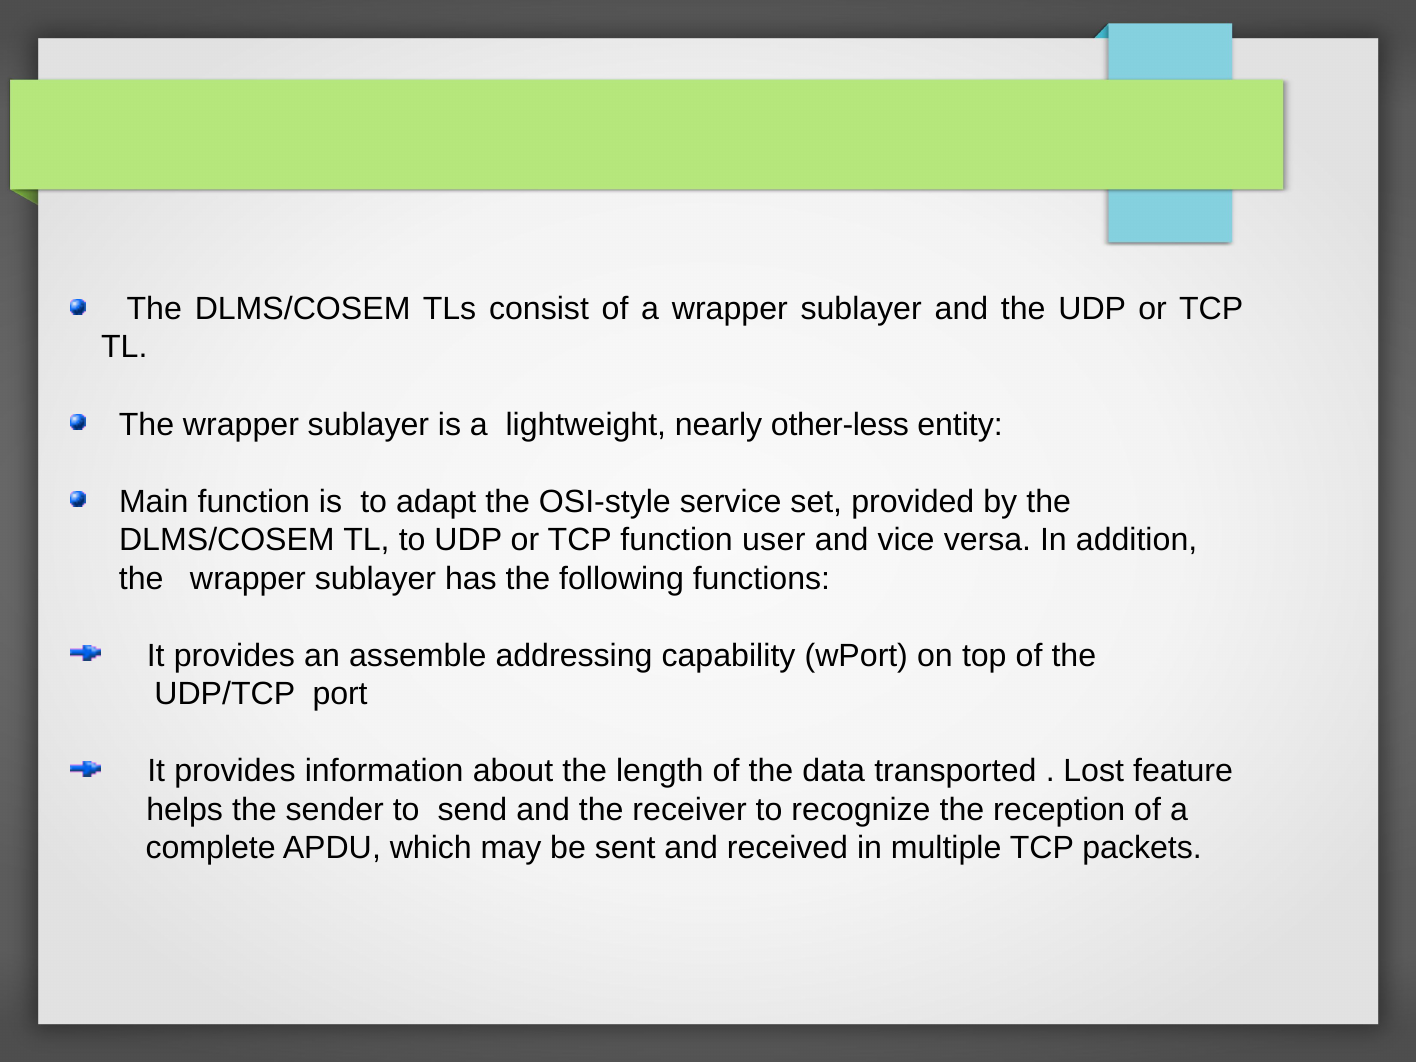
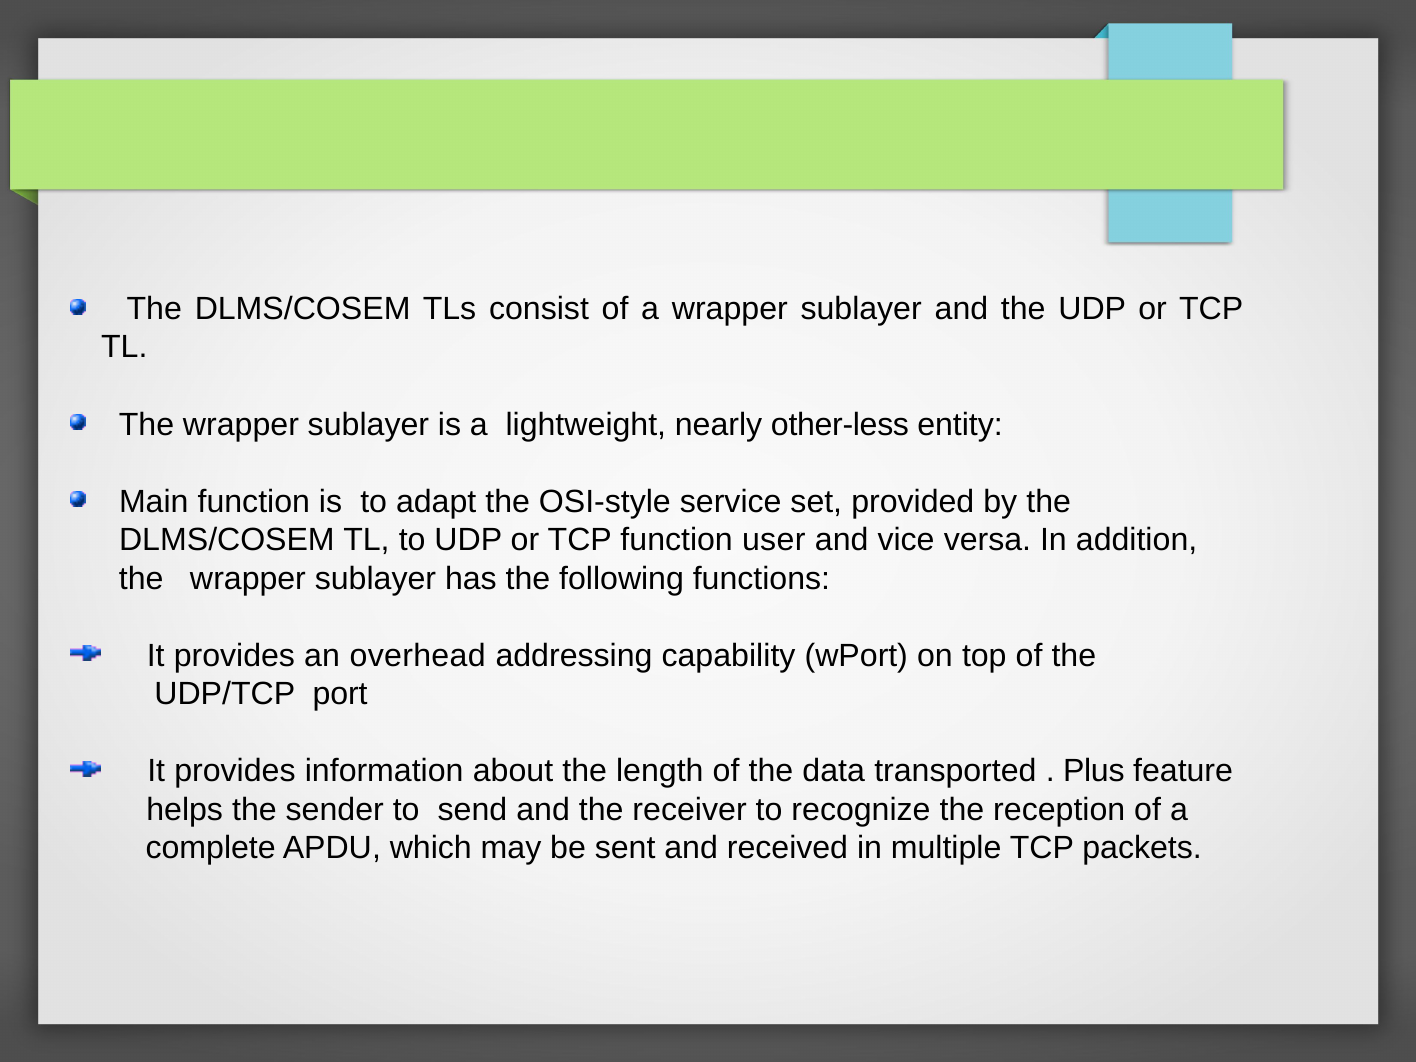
assemble: assemble -> overhead (418, 656)
Lost: Lost -> Plus (1094, 771)
